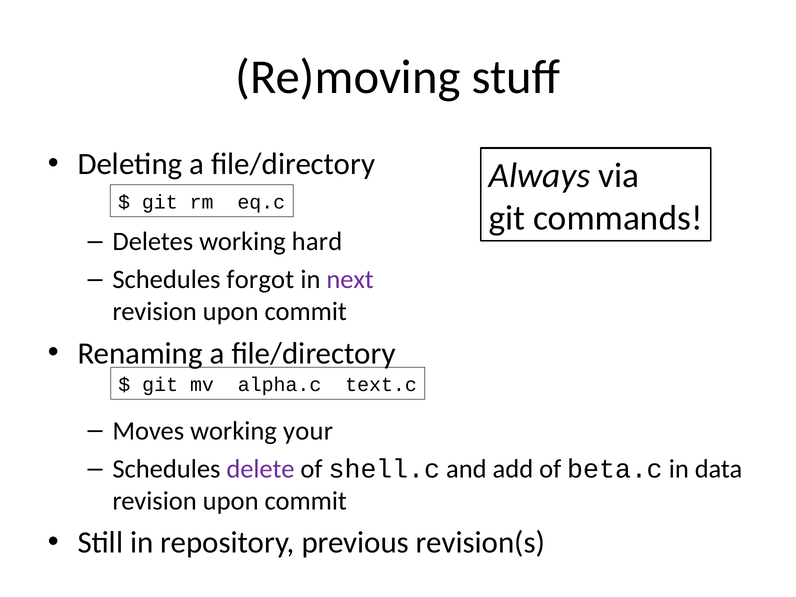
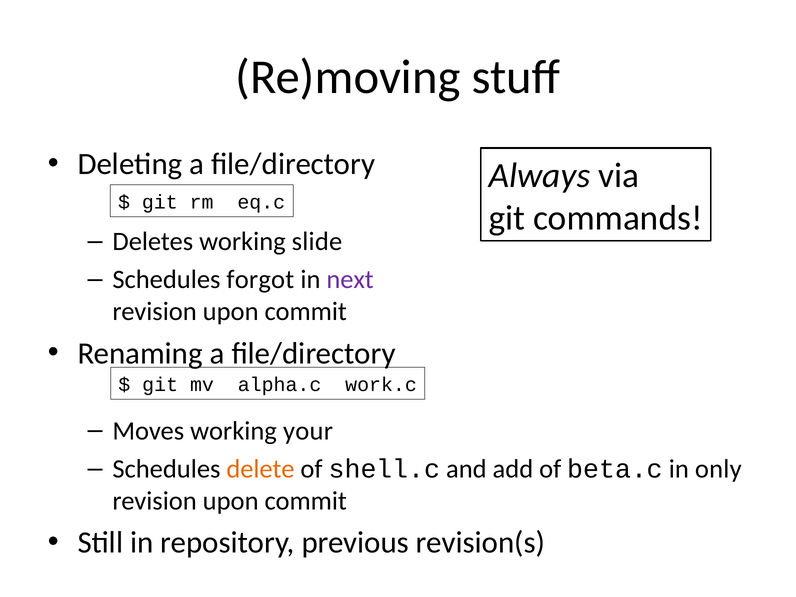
hard: hard -> slide (317, 242)
text.c: text.c -> work.c (381, 385)
delete colour: purple -> orange (260, 469)
data: data -> only (718, 469)
